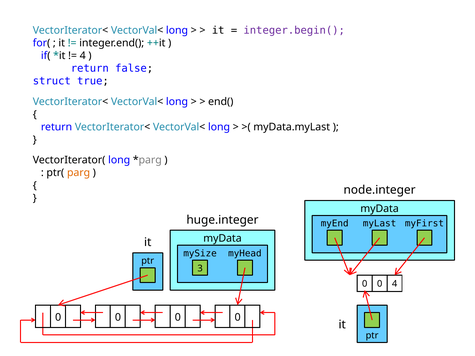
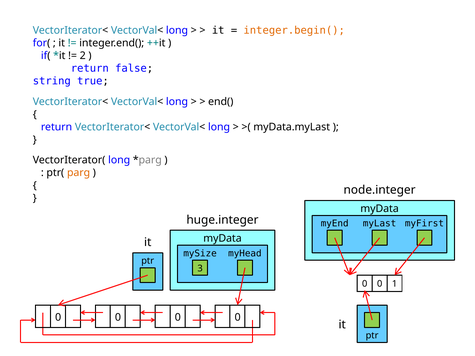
integer.begin( colour: purple -> orange (294, 30)
4: 4 -> 2 (83, 56)
struct: struct -> string (52, 81)
0 4: 4 -> 1 (395, 284)
